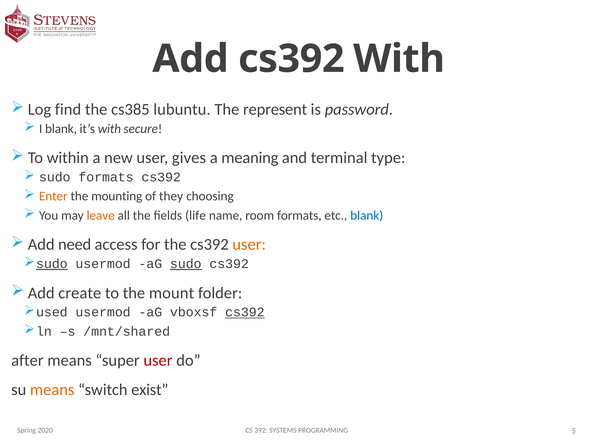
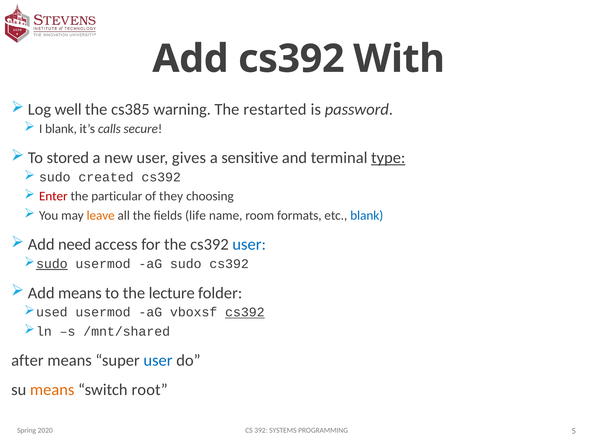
find: find -> well (68, 110)
lubuntu: lubuntu -> warning (182, 110)
represent: represent -> restarted (275, 110)
it’s with: with -> calls (109, 129)
within: within -> stored (68, 158)
meaning: meaning -> sensitive (250, 158)
type underline: none -> present (388, 158)
sudo formats: formats -> created (106, 177)
Enter colour: orange -> red (53, 197)
mounting: mounting -> particular (117, 197)
user colour: orange -> blue (249, 245)
sudo underline: present -> none (186, 264)
Add create: create -> means (80, 293)
mount: mount -> lecture (172, 293)
user colour: red -> blue (158, 361)
exist: exist -> root (150, 390)
